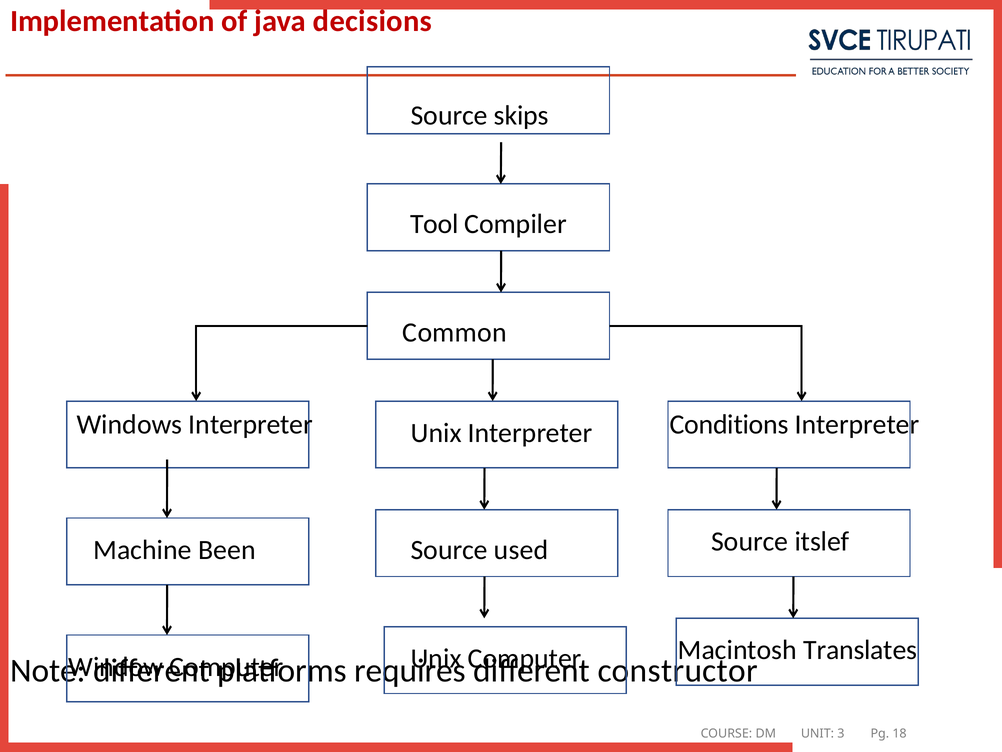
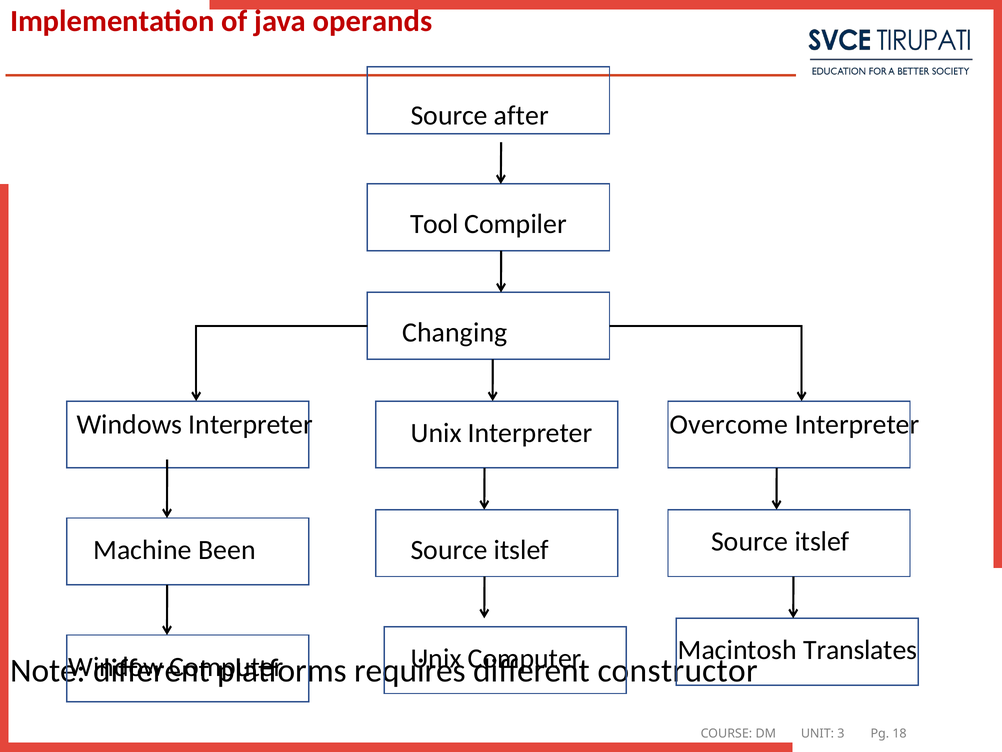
decisions: decisions -> operands (373, 21)
skips: skips -> after (521, 115)
Common: Common -> Changing (455, 333)
Conditions: Conditions -> Overcome (729, 424)
used: used -> itslef (521, 550)
